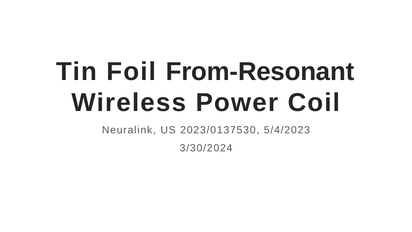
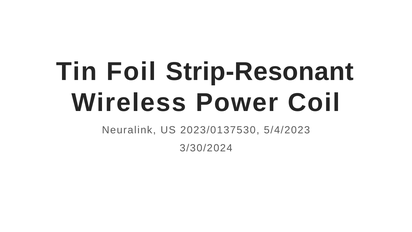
From-Resonant: From-Resonant -> Strip-Resonant (260, 72)
